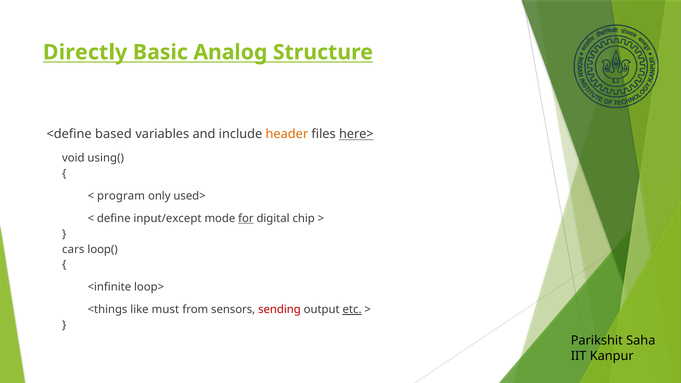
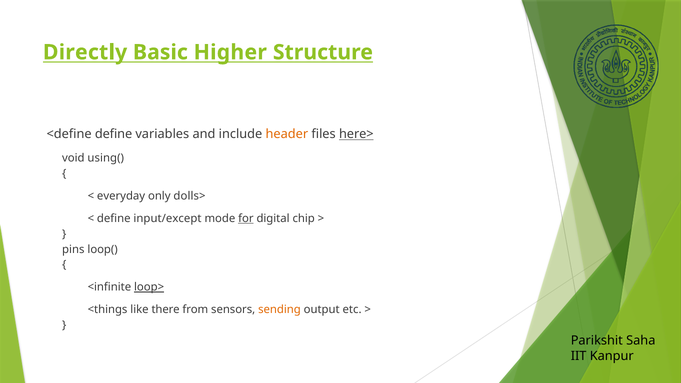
Analog: Analog -> Higher (230, 52)
<define based: based -> define (114, 134)
program: program -> everyday (121, 196)
used>: used> -> dolls> (190, 196)
cars: cars -> pins (73, 249)
loop> underline: none -> present (149, 287)
must: must -> there (166, 310)
sending colour: red -> orange (279, 310)
etc underline: present -> none (352, 310)
